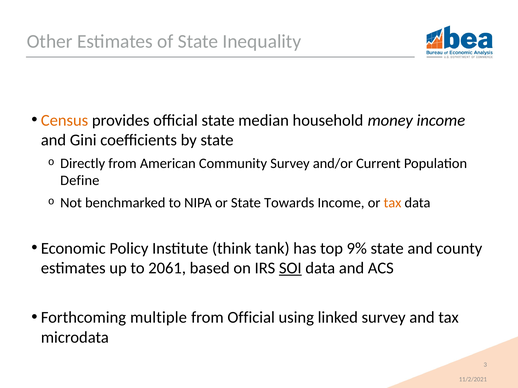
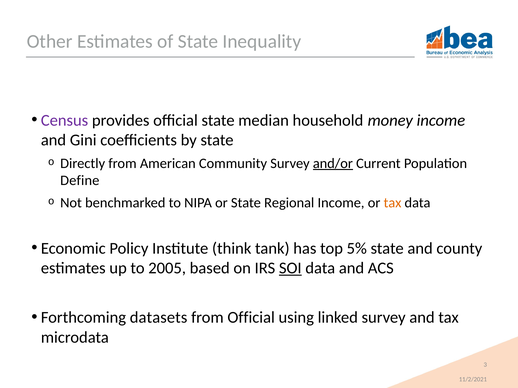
Census colour: orange -> purple (65, 120)
and/or underline: none -> present (333, 163)
Towards: Towards -> Regional (289, 203)
9%: 9% -> 5% (357, 249)
2061: 2061 -> 2005 (167, 268)
multiple: multiple -> datasets (159, 318)
